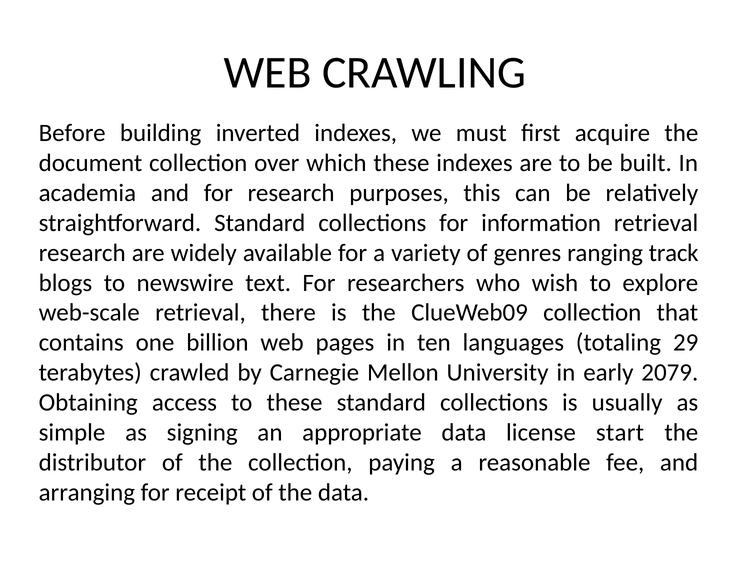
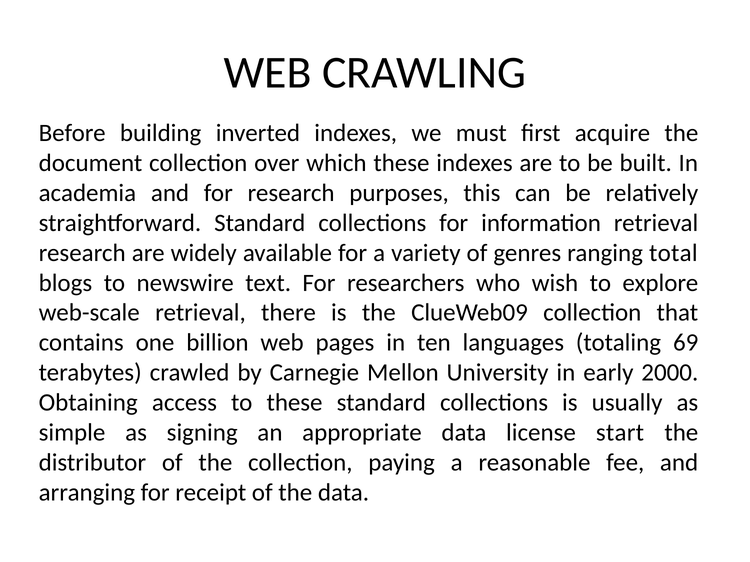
track: track -> total (673, 253)
29: 29 -> 69 (686, 343)
2079: 2079 -> 2000 (670, 373)
